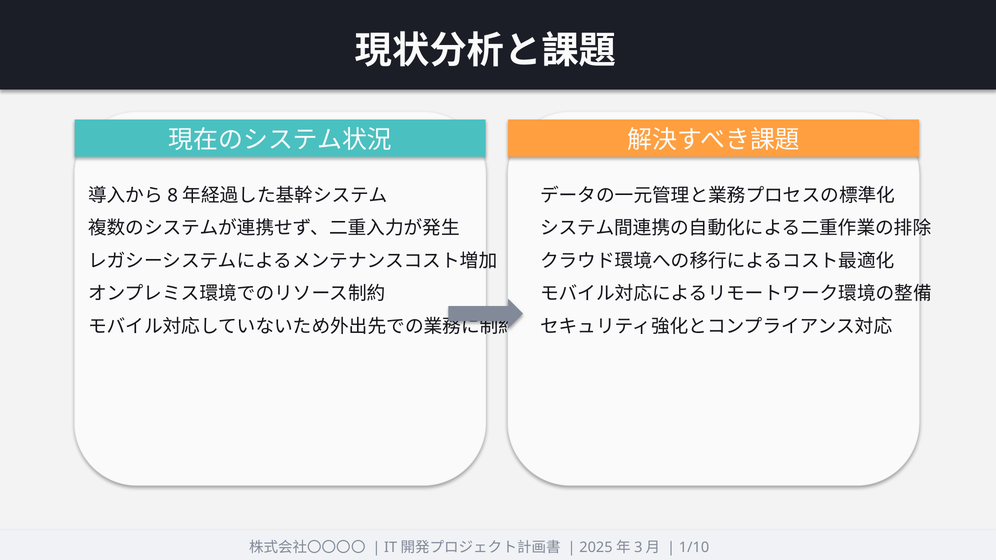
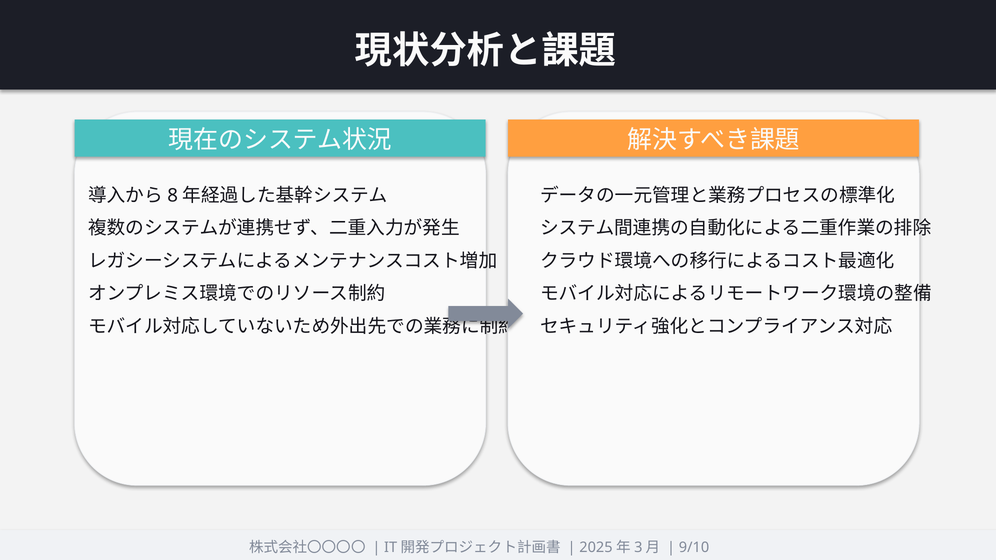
1/10: 1/10 -> 9/10 (694, 548)
